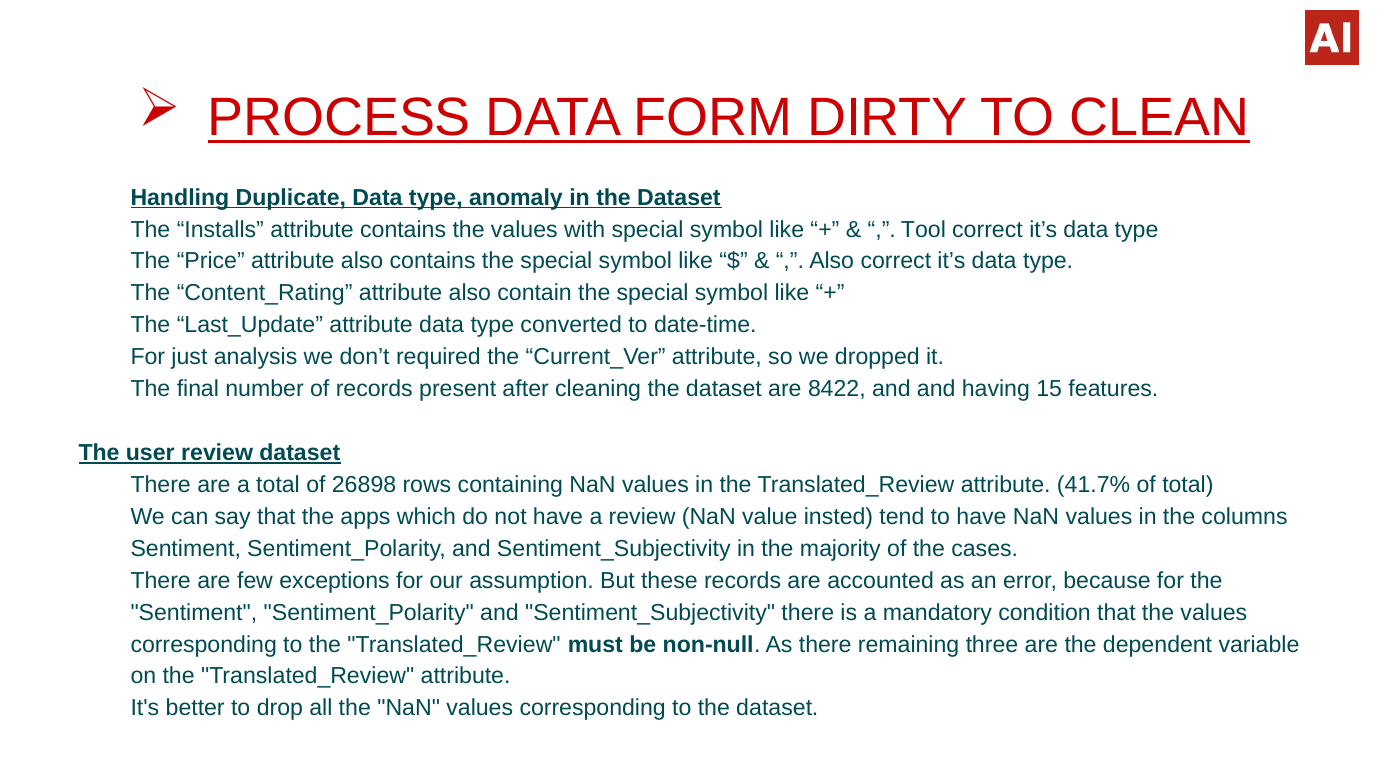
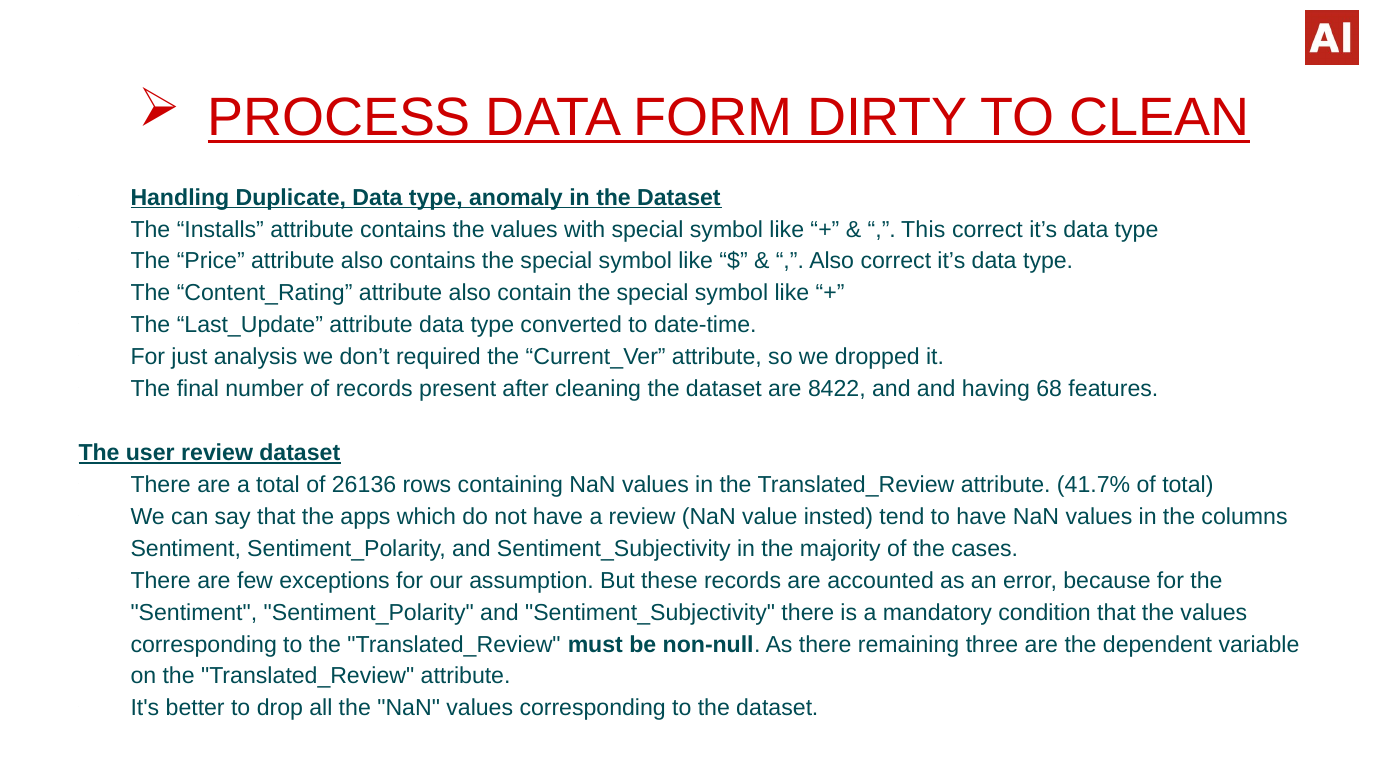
Tool: Tool -> This (923, 229)
15: 15 -> 68 (1049, 389)
26898: 26898 -> 26136 (364, 485)
